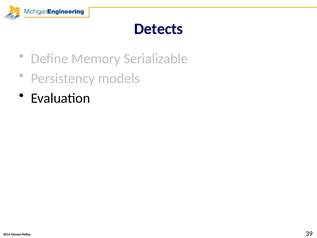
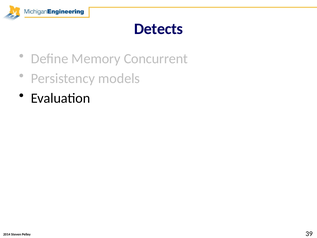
Serializable: Serializable -> Concurrent (156, 59)
